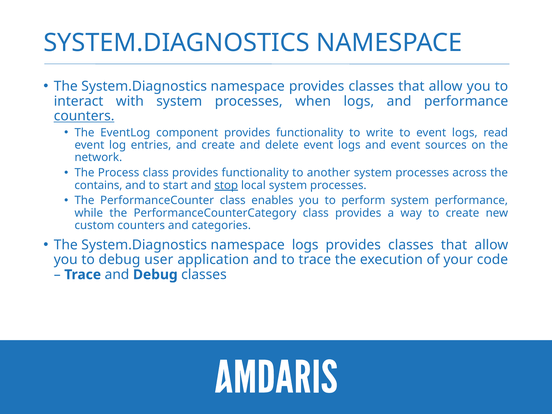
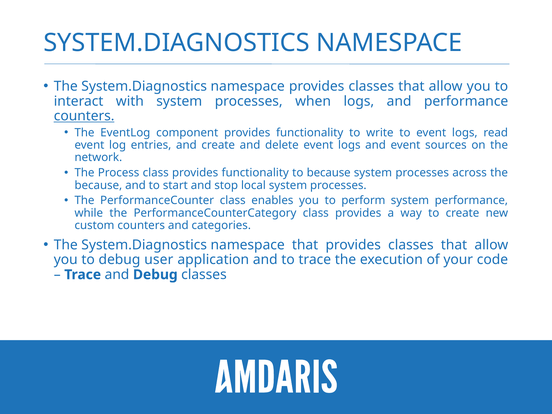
to another: another -> because (329, 173)
contains: contains -> because (98, 185)
stop underline: present -> none (226, 185)
namespace logs: logs -> that (305, 245)
